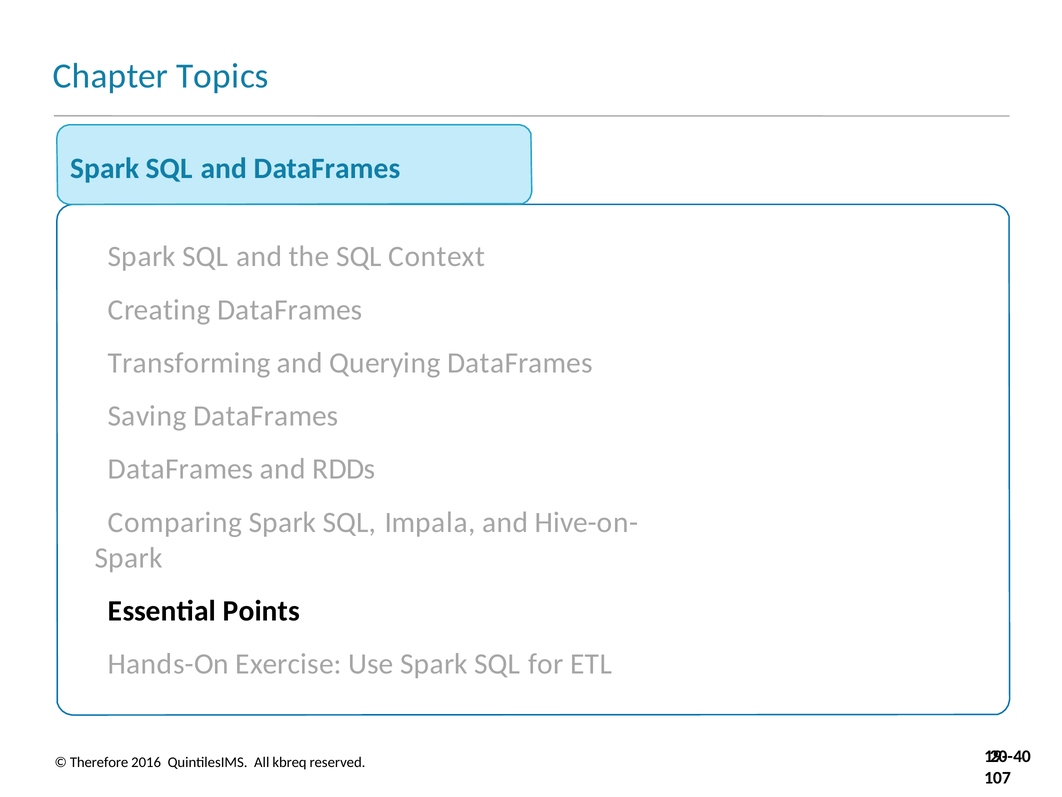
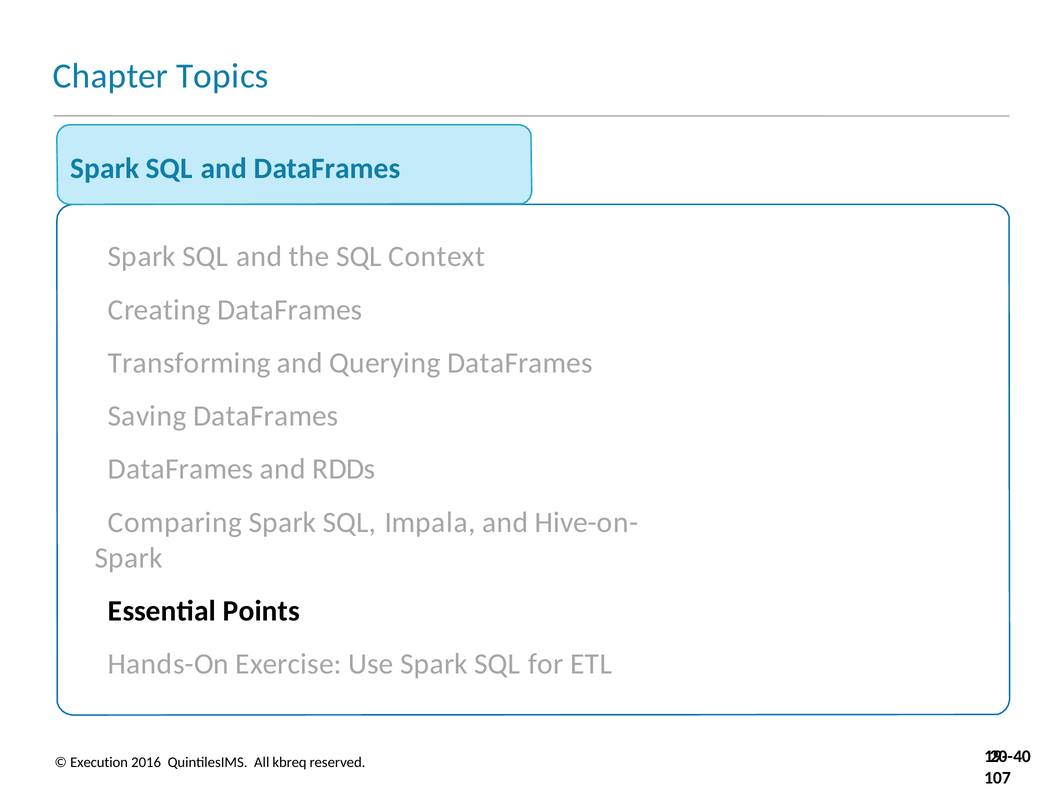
Therefore: Therefore -> Execution (99, 762)
